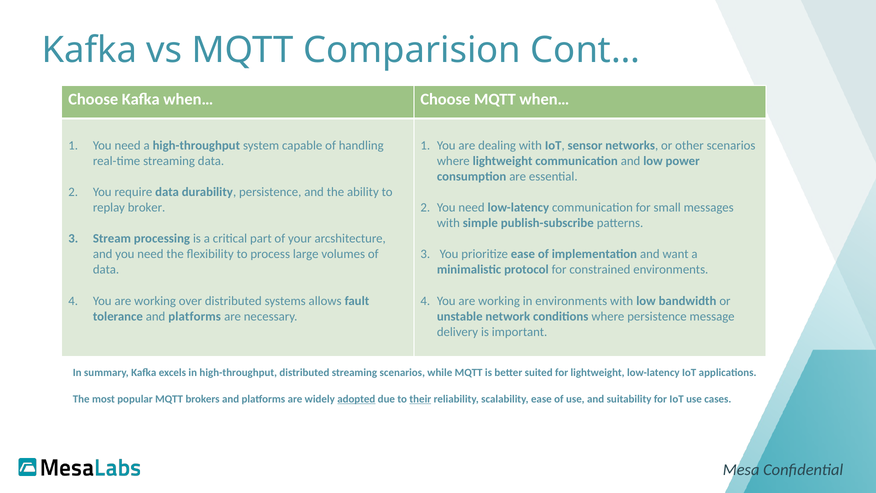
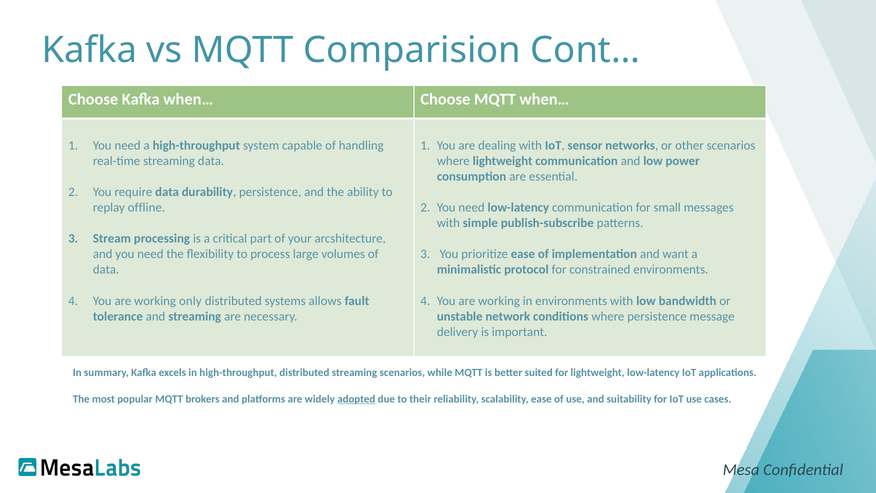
broker: broker -> offline (146, 207)
over: over -> only (190, 301)
tolerance and platforms: platforms -> streaming (195, 316)
their underline: present -> none (420, 399)
